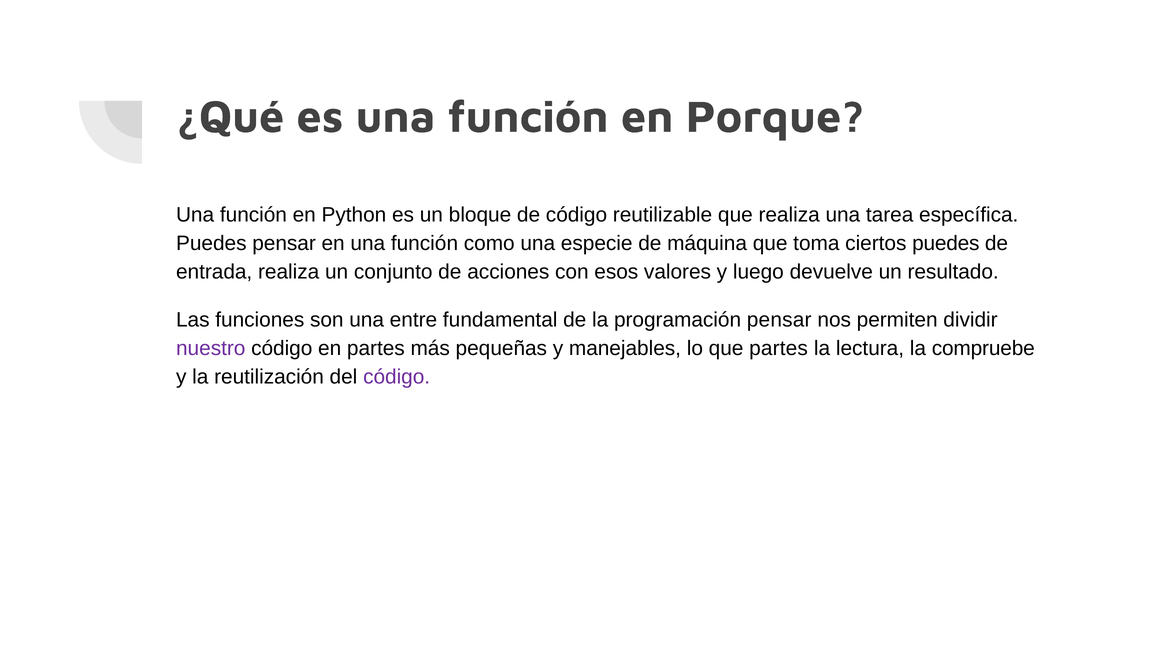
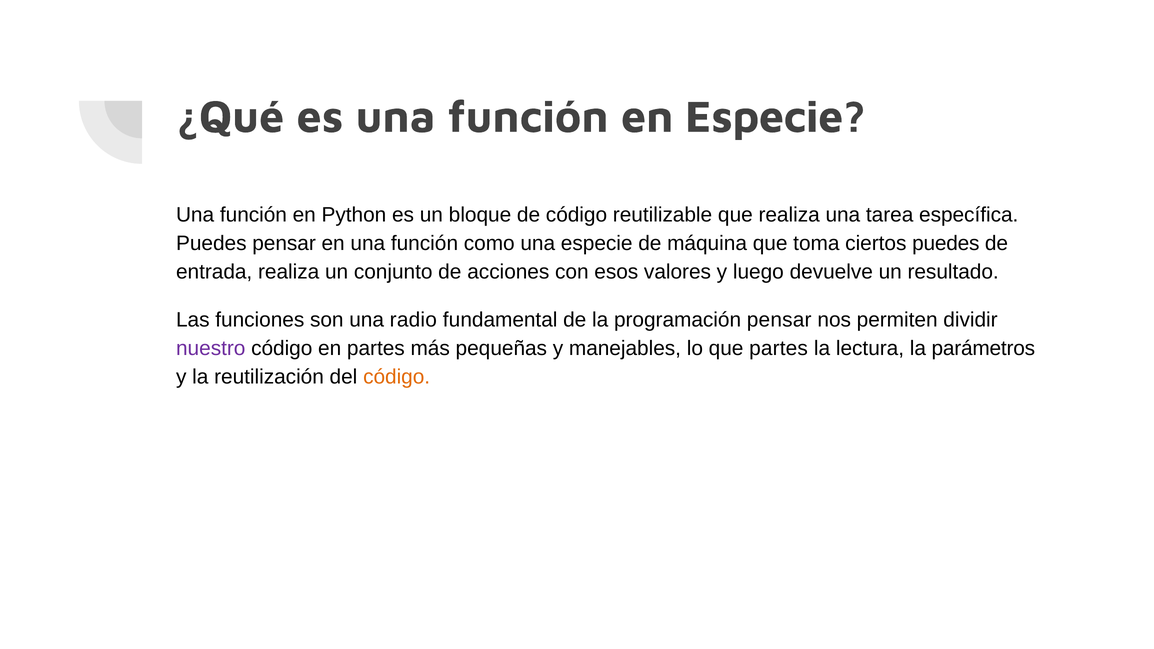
en Porque: Porque -> Especie (775, 117)
entre: entre -> radio (413, 320)
compruebe: compruebe -> parámetros (983, 349)
código colour: purple -> orange (397, 377)
